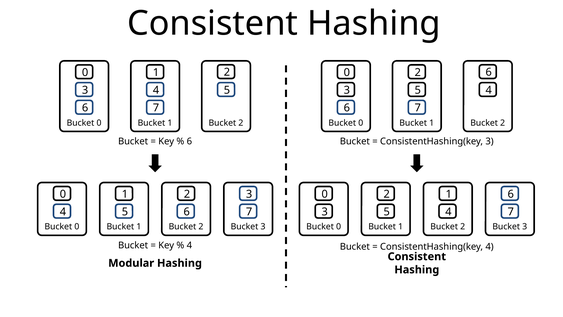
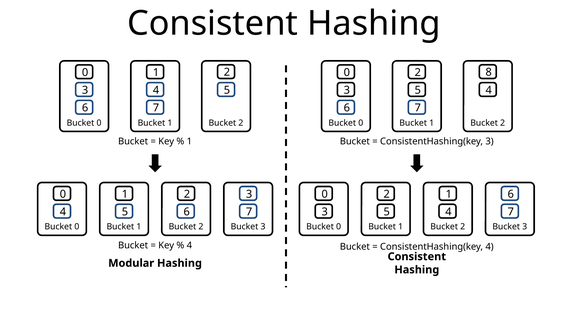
0 2 6: 6 -> 8 (489, 72)
6: 6 -> 1 (189, 141)
